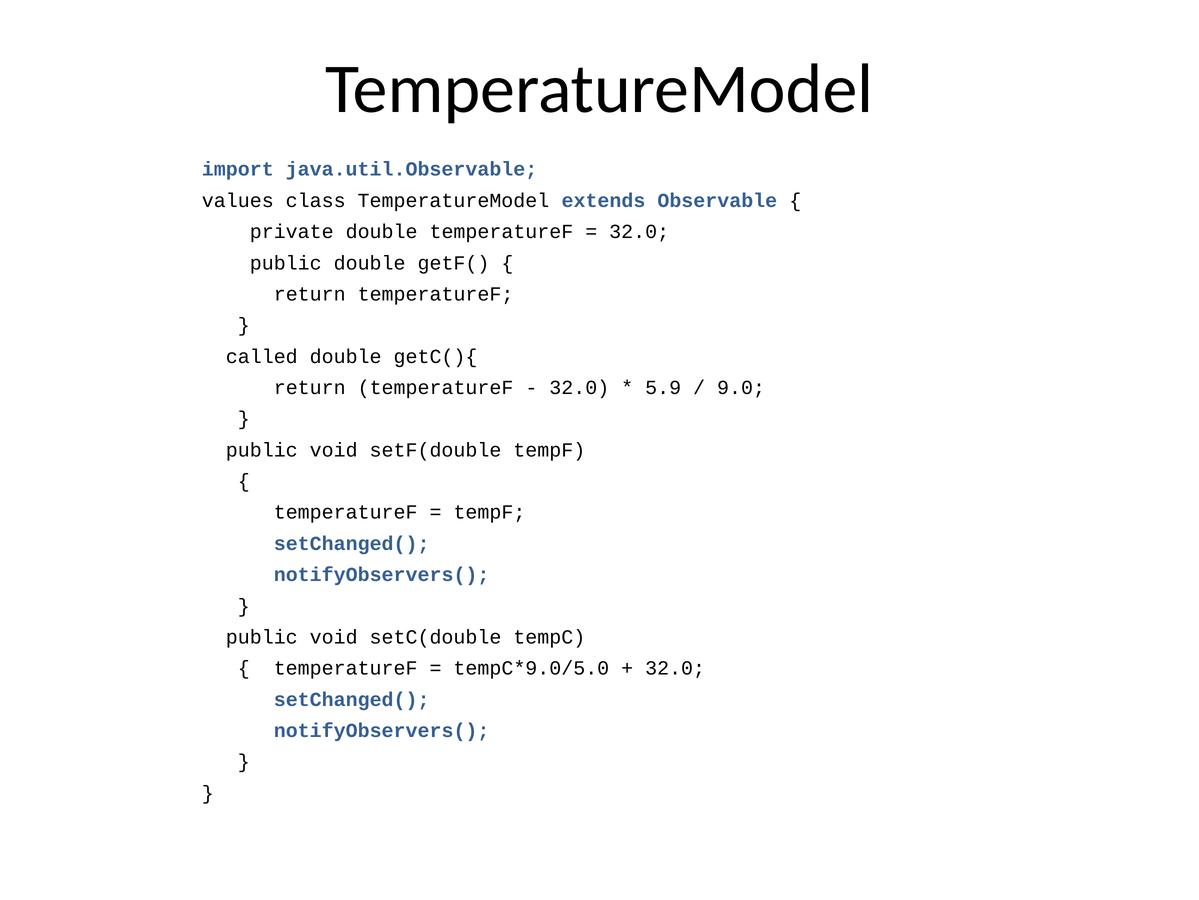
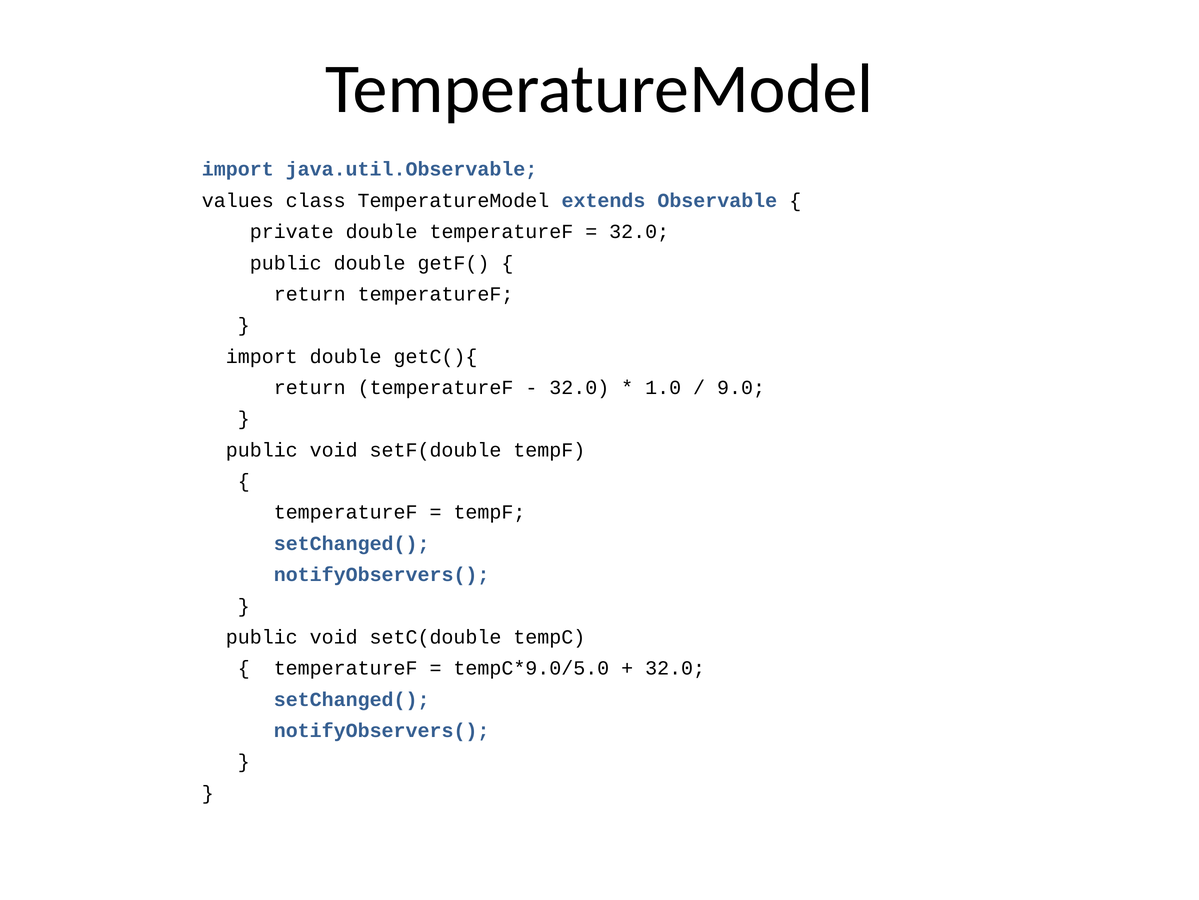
called: called -> import (262, 356)
5.9: 5.9 -> 1.0 (663, 387)
